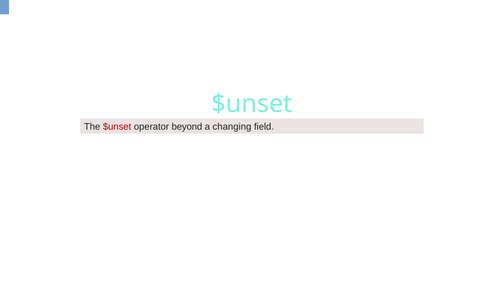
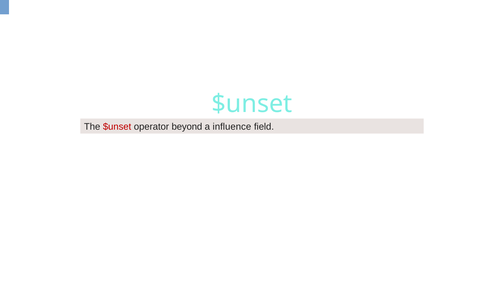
changing: changing -> influence (232, 126)
